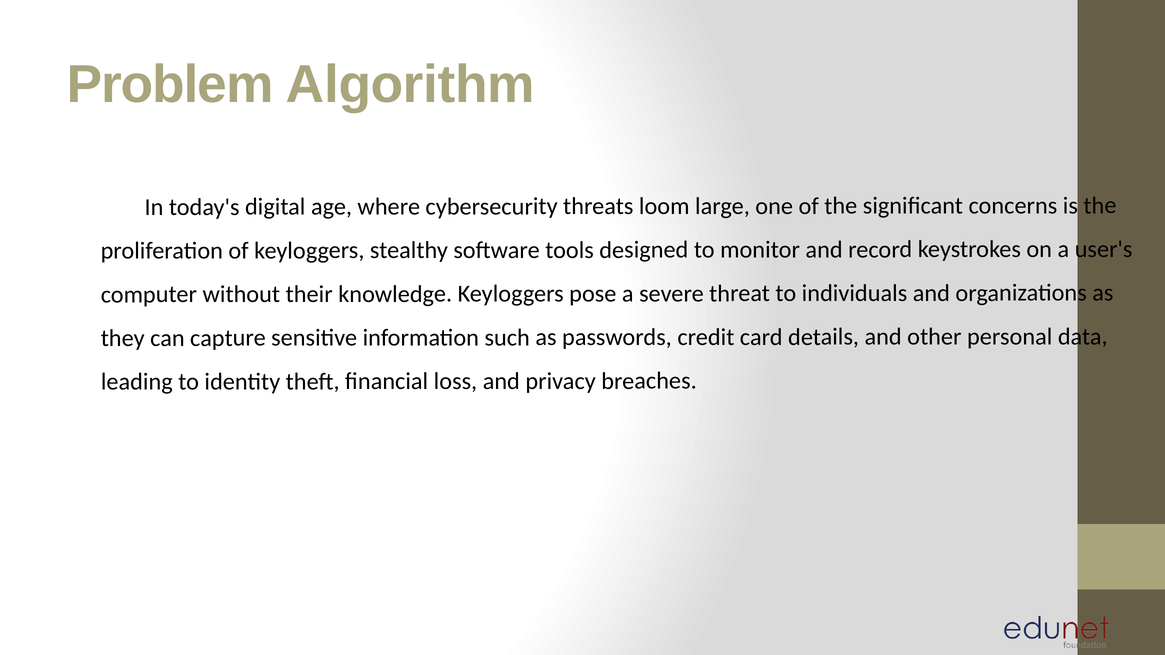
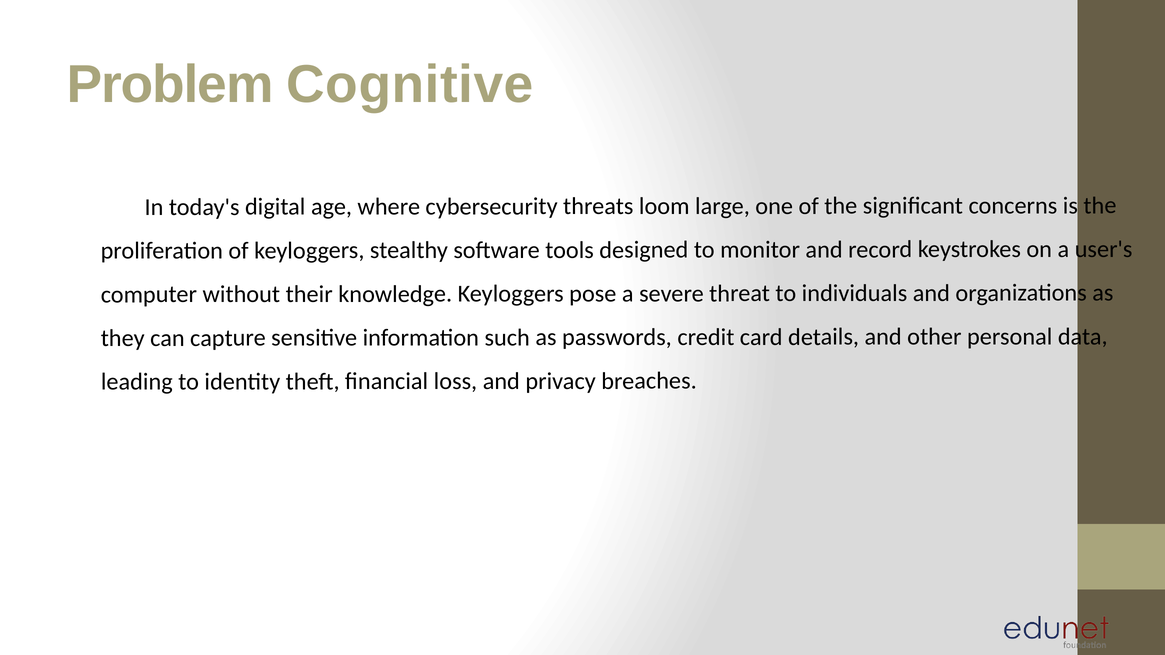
Algorithm: Algorithm -> Cognitive (410, 85)
